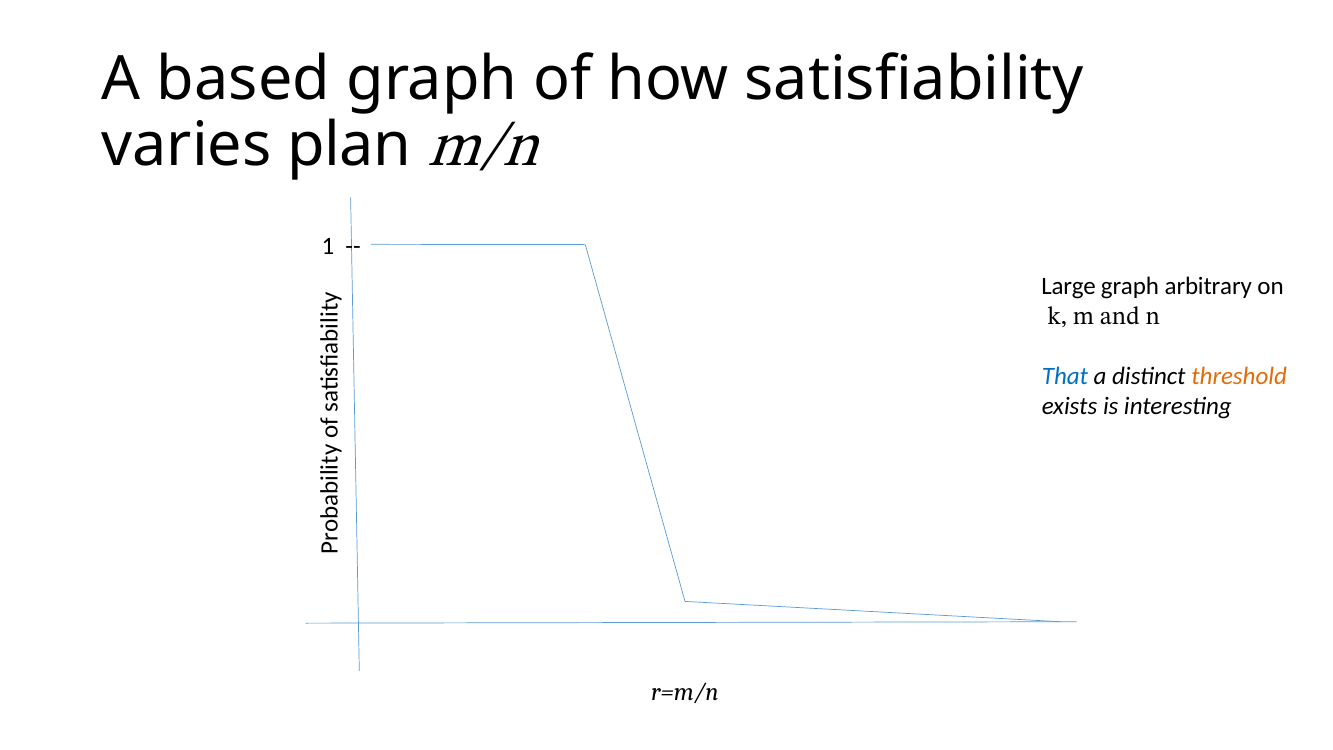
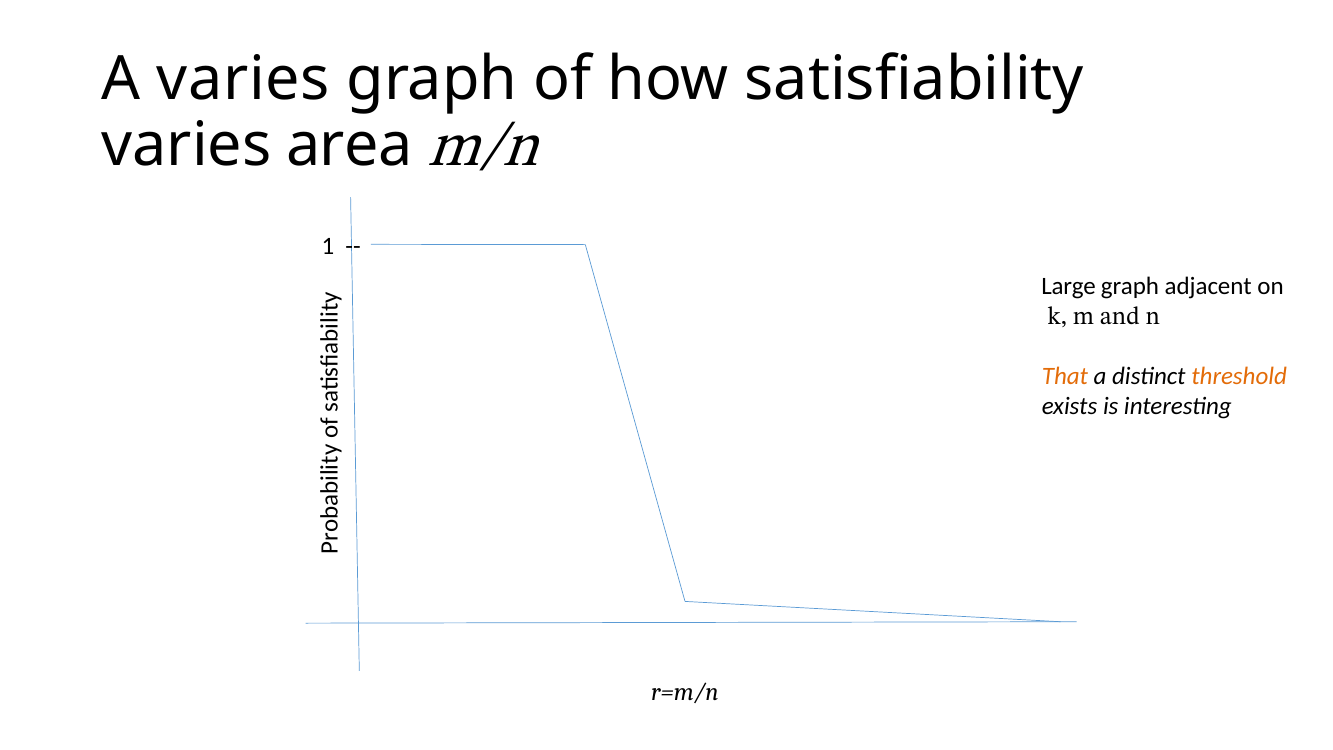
A based: based -> varies (243, 79)
plan: plan -> area (349, 145)
arbitrary: arbitrary -> adjacent (1208, 286)
That colour: blue -> orange (1065, 376)
